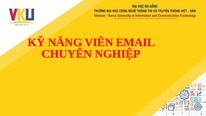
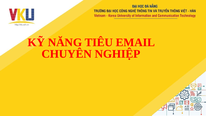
VIÊN: VIÊN -> TIÊU (99, 42)
